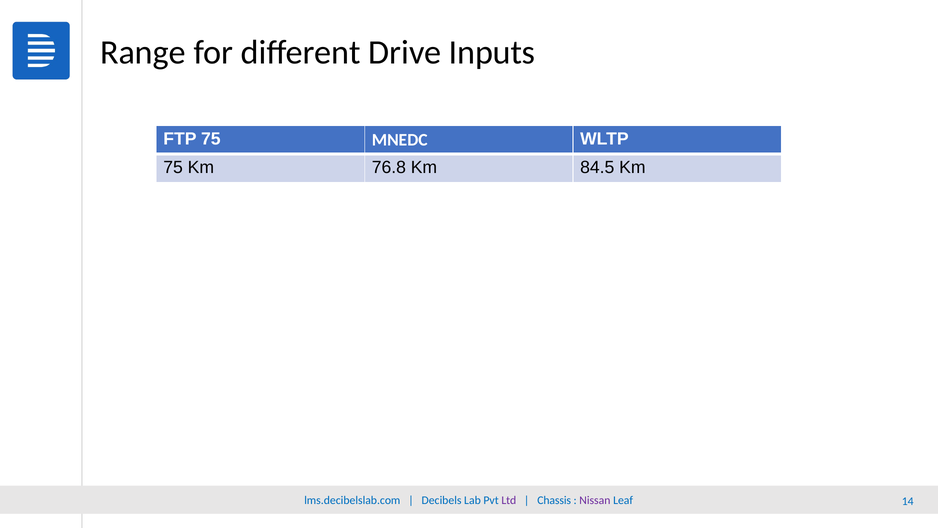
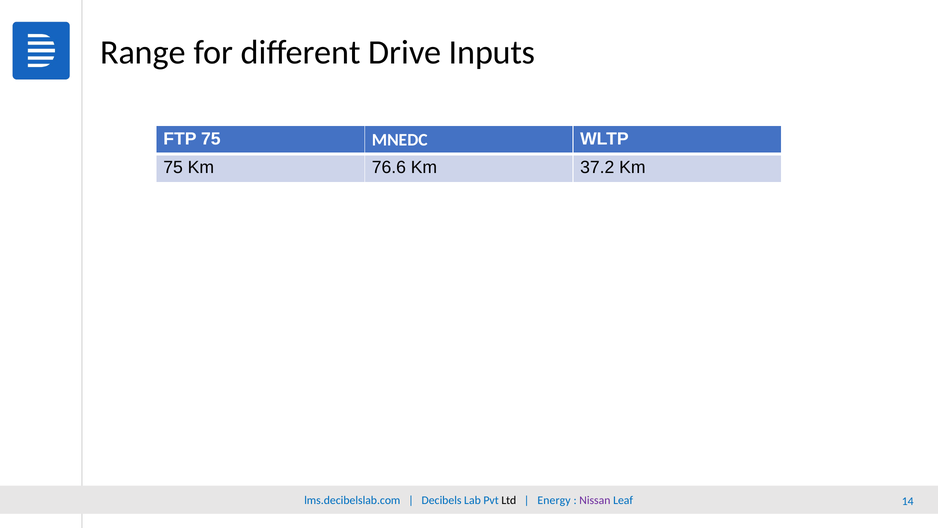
76.8: 76.8 -> 76.6 (389, 168)
84.5: 84.5 -> 37.2 (597, 168)
Ltd colour: purple -> black (509, 500)
Chassis: Chassis -> Energy (554, 500)
